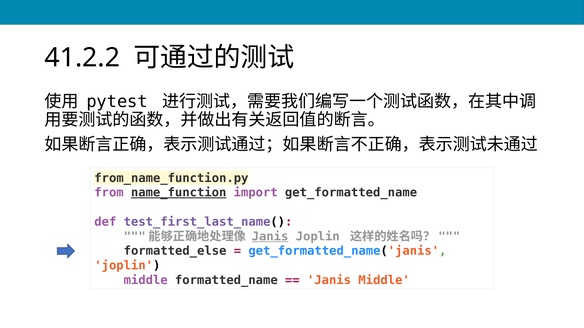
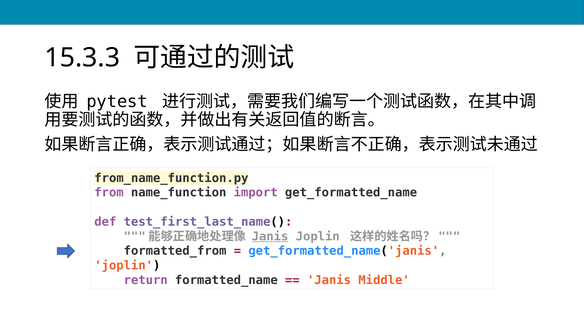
41.2.2: 41.2.2 -> 15.3.3 (82, 58)
name_function underline: present -> none (179, 193)
formatted_else: formatted_else -> formatted_from (175, 251)
middle: middle -> return (146, 281)
